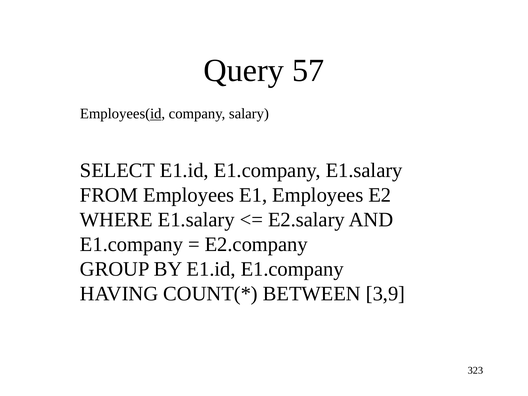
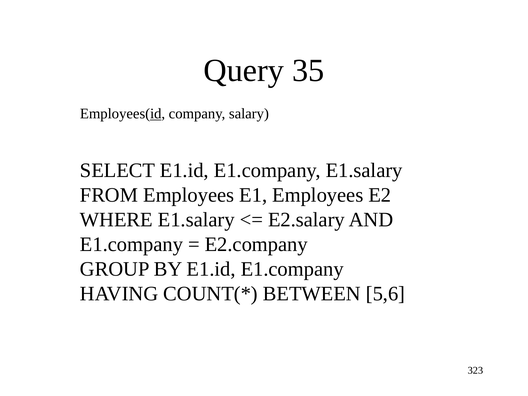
57: 57 -> 35 (308, 70)
3,9: 3,9 -> 5,6 (386, 294)
